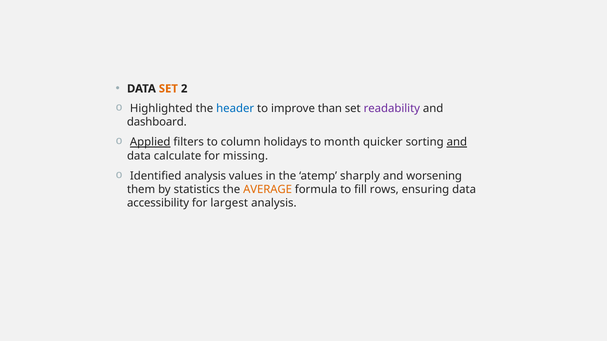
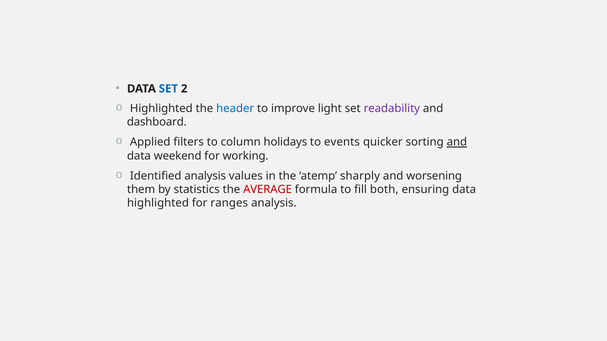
SET colour: orange -> blue (168, 89)
than: than -> light (330, 109)
Applied underline: present -> none (150, 142)
month: month -> events (342, 142)
calculate: calculate -> weekend (178, 156)
missing: missing -> working (246, 156)
AVERAGE colour: orange -> red (268, 190)
rows: rows -> both (384, 190)
accessibility: accessibility -> highlighted (158, 203)
largest: largest -> ranges (229, 203)
